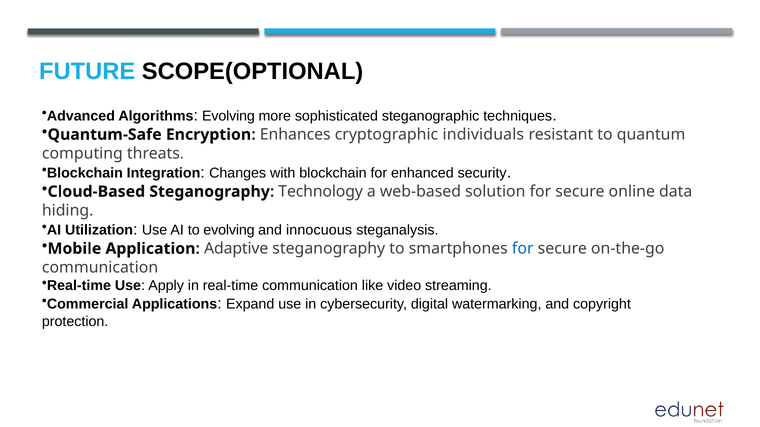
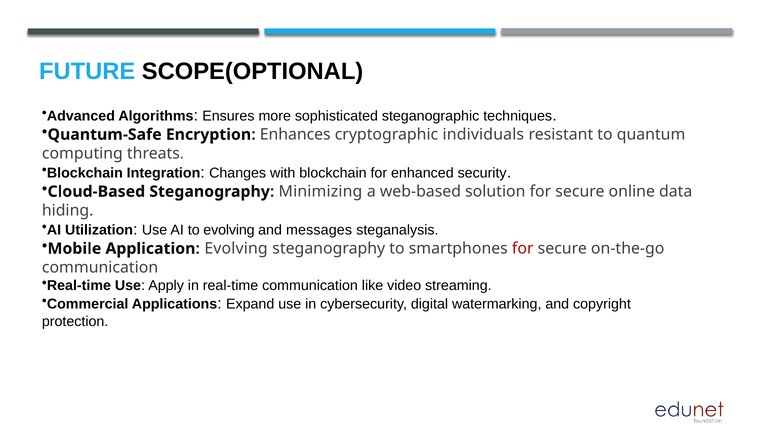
Algorithms Evolving: Evolving -> Ensures (228, 116)
Technology: Technology -> Minimizing (320, 192)
innocuous: innocuous -> messages (319, 230)
Application Adaptive: Adaptive -> Evolving (236, 249)
for colour: blue -> red (523, 249)
